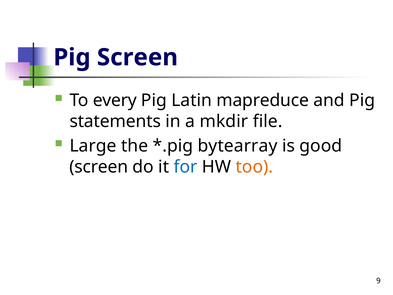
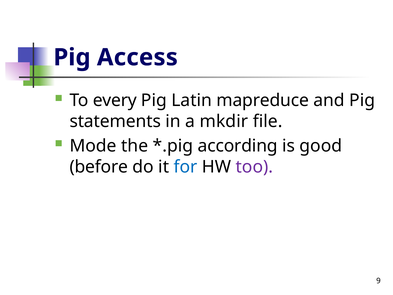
Pig Screen: Screen -> Access (137, 57)
Large: Large -> Mode (93, 146)
bytearray: bytearray -> according (238, 146)
screen: screen -> before (99, 167)
too colour: orange -> purple (254, 167)
